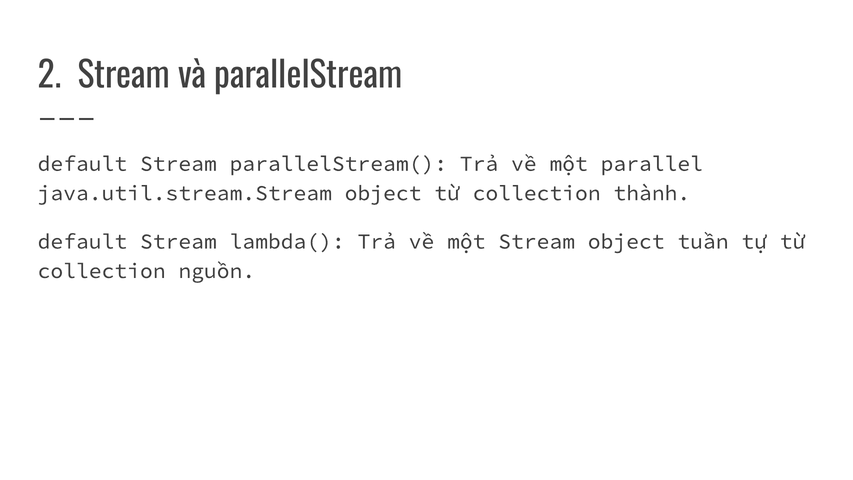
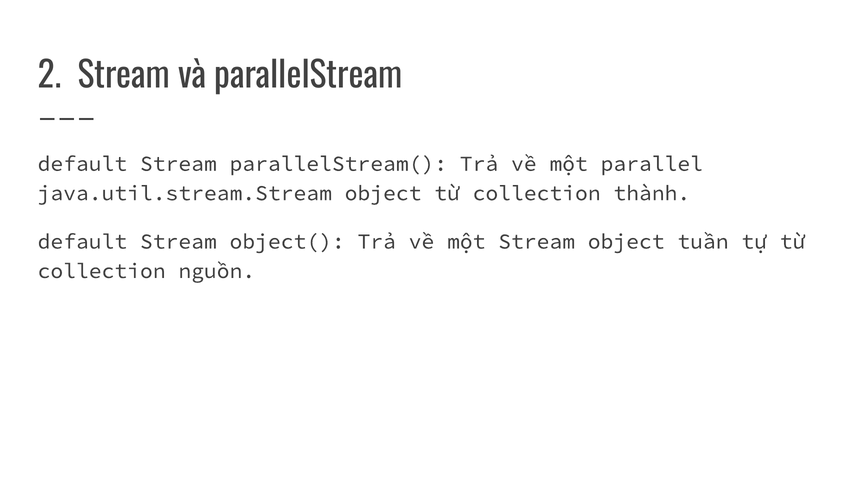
lambda(: lambda( -> object( (287, 241)
